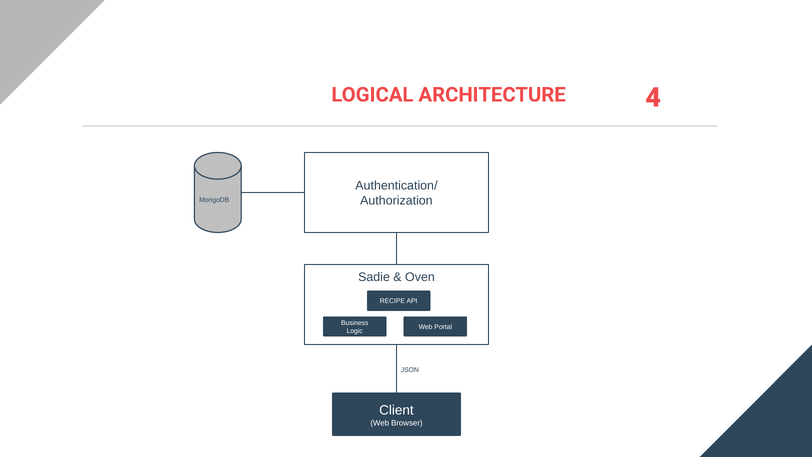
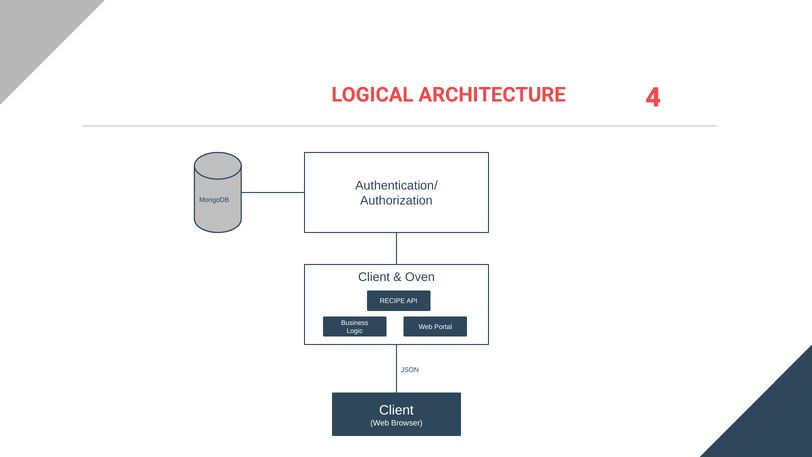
Sadie: Sadie -> Client (374, 277)
